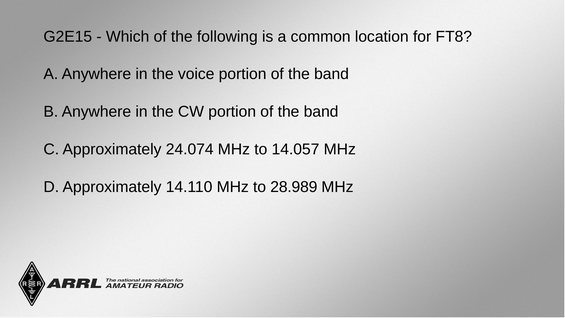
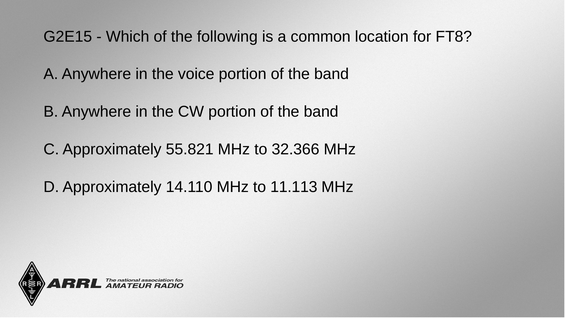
24.074: 24.074 -> 55.821 (190, 149)
14.057: 14.057 -> 32.366 (296, 149)
28.989: 28.989 -> 11.113 (294, 187)
